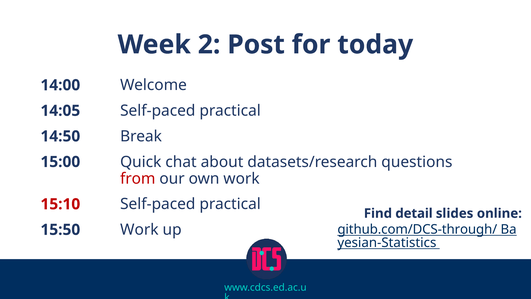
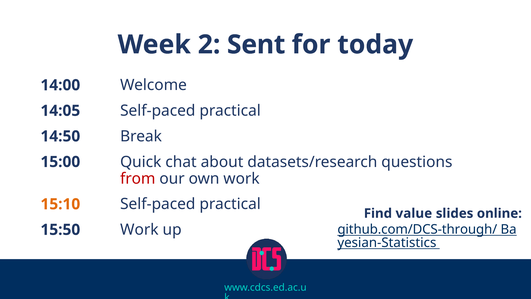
Post: Post -> Sent (256, 45)
15:10 colour: red -> orange (60, 204)
detail: detail -> value (414, 213)
